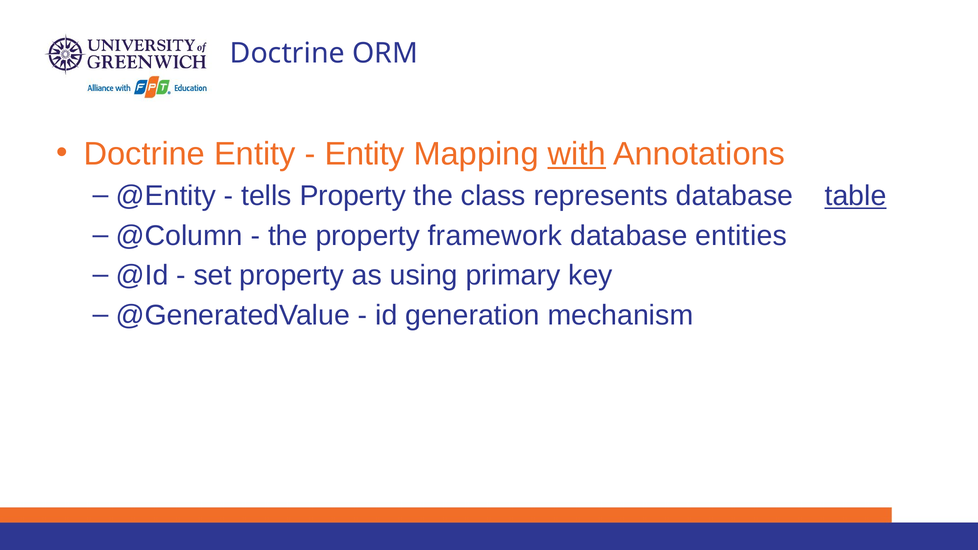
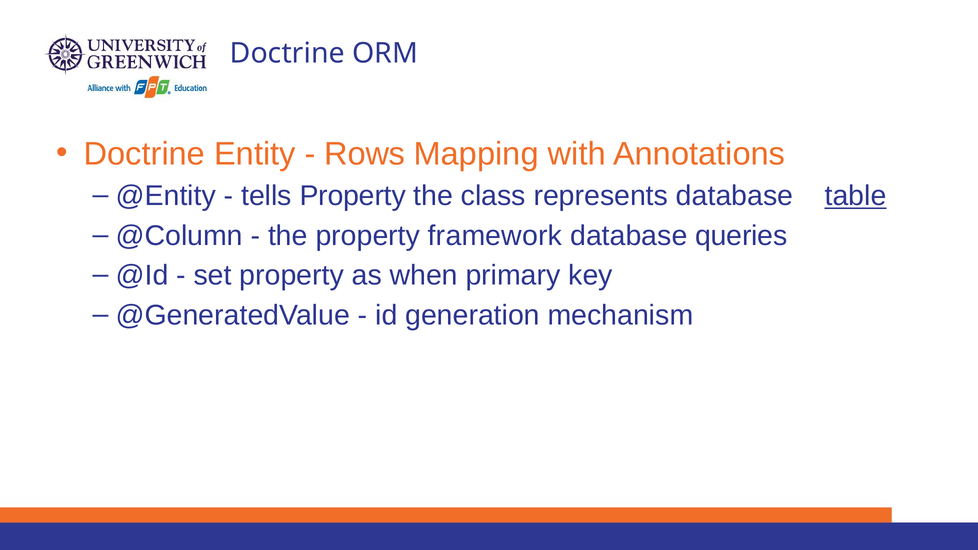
Entity: Entity -> Rows (365, 154)
with underline: present -> none (577, 154)
entities: entities -> queries (741, 236)
using: using -> when (424, 276)
